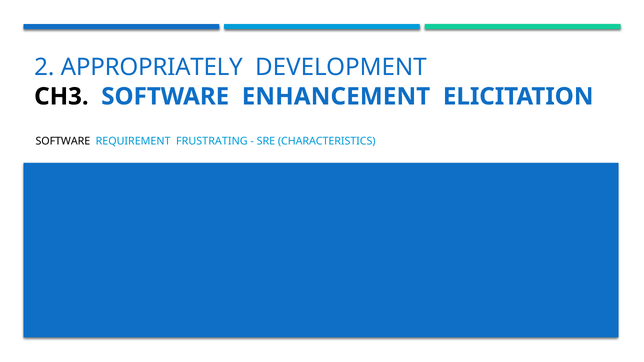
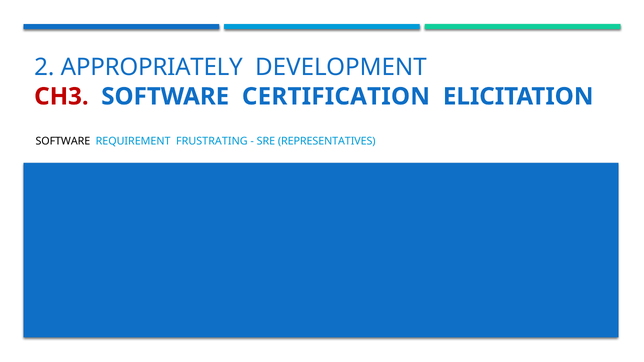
CH3 colour: black -> red (61, 97)
ENHANCEMENT: ENHANCEMENT -> CERTIFICATION (336, 97)
CHARACTERISTICS: CHARACTERISTICS -> REPRESENTATIVES (327, 141)
